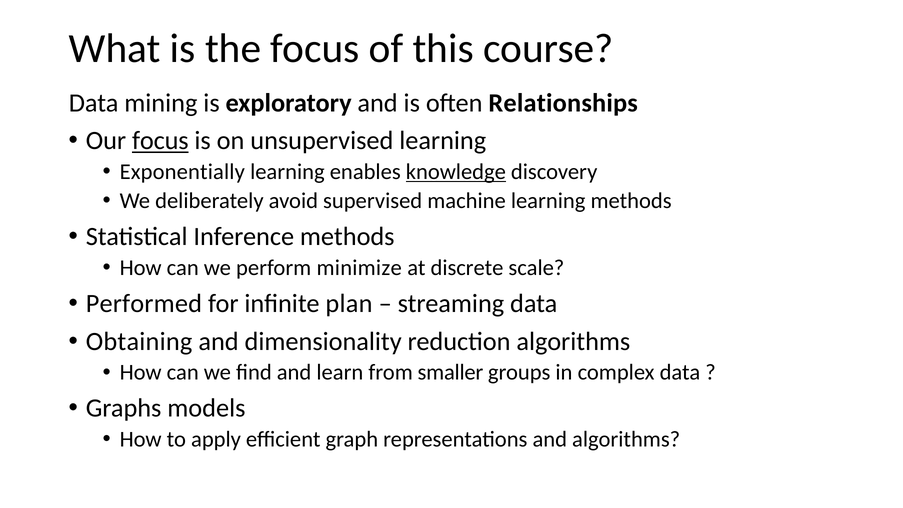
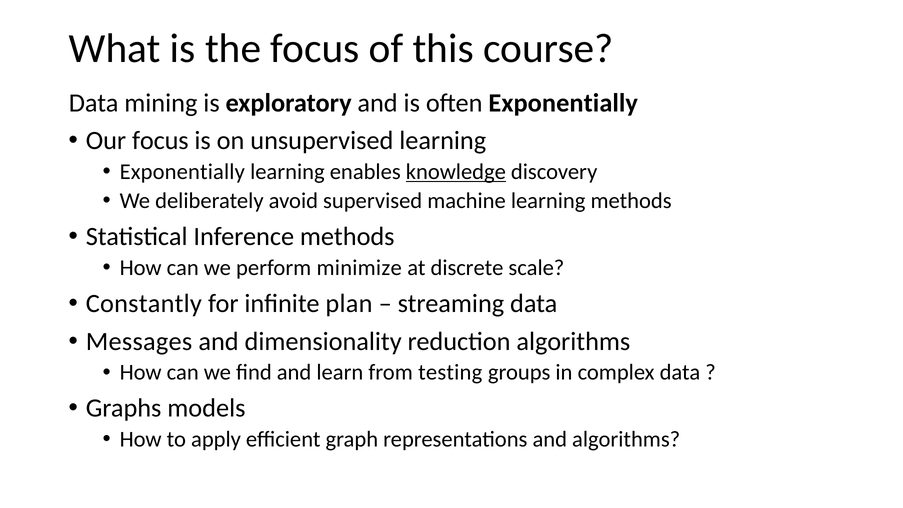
often Relationships: Relationships -> Exponentially (563, 103)
focus underline: present -> none (160, 141)
Performed: Performed -> Constantly (144, 304)
Obtaining: Obtaining -> Messages (139, 341)
smaller: smaller -> testing (450, 372)
